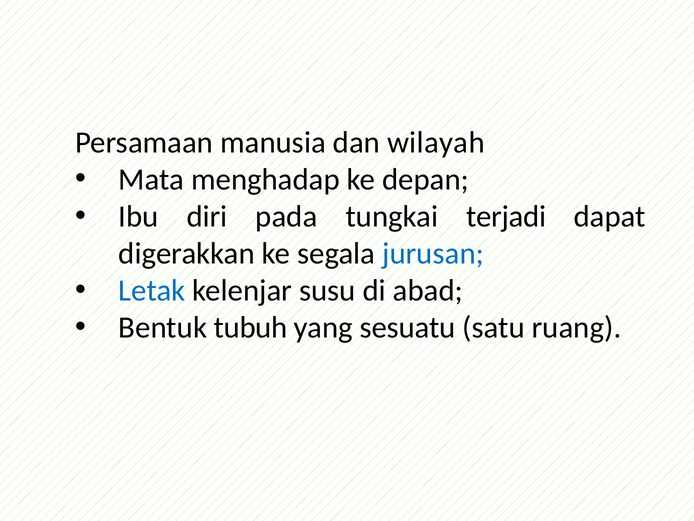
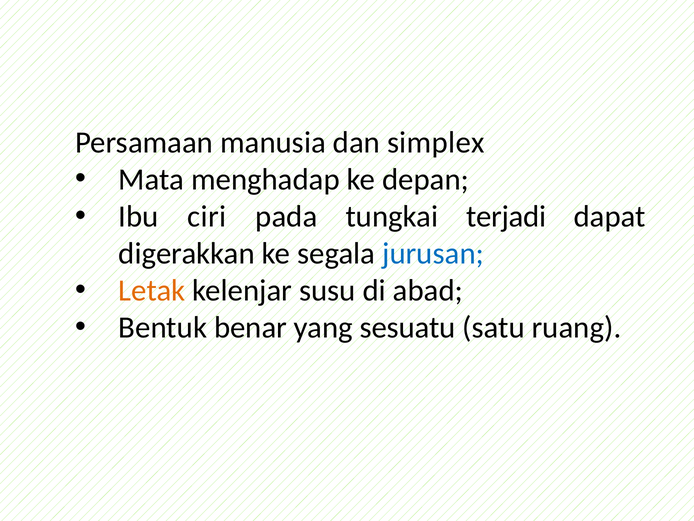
wilayah: wilayah -> simplex (436, 142)
diri: diri -> ciri (207, 216)
Letak colour: blue -> orange (152, 290)
tubuh: tubuh -> benar (251, 327)
